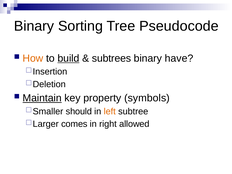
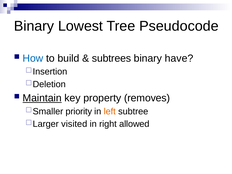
Sorting: Sorting -> Lowest (80, 26)
How colour: orange -> blue (33, 58)
build underline: present -> none (68, 58)
symbols: symbols -> removes (147, 98)
should: should -> priority (79, 111)
comes: comes -> visited (74, 124)
